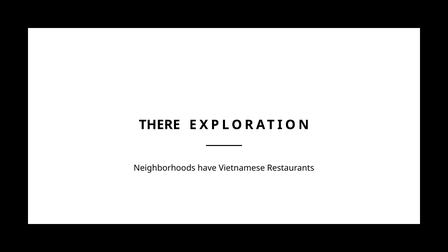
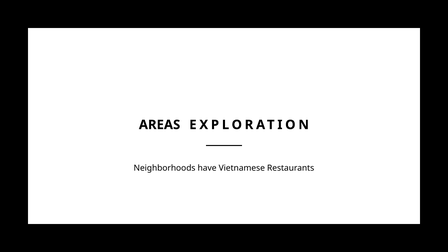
THERE: THERE -> AREAS (160, 125)
